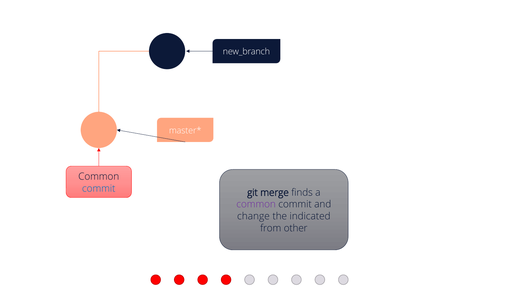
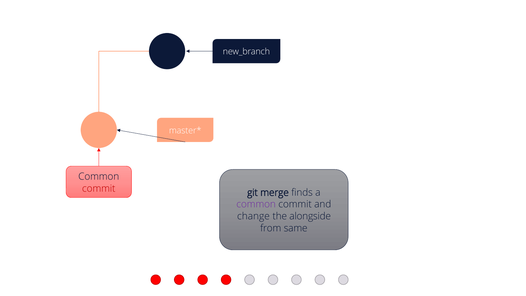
commit colour: blue -> red (99, 188)
indicated: indicated -> alongside (310, 216)
other: other -> same (296, 228)
